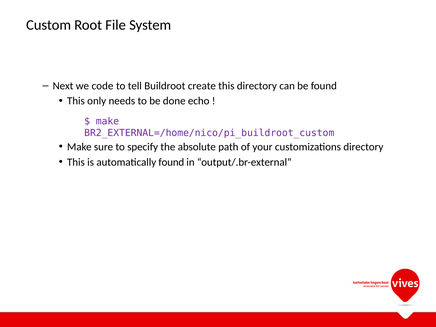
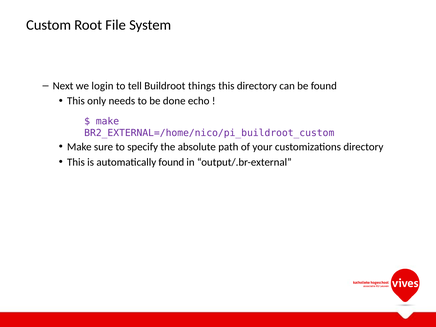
code: code -> login (103, 86)
create: create -> things (202, 86)
